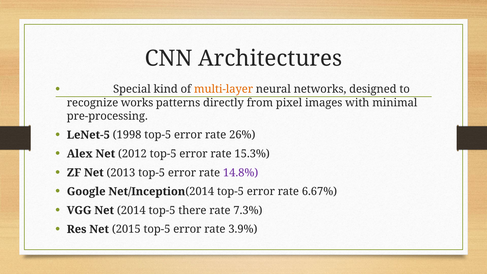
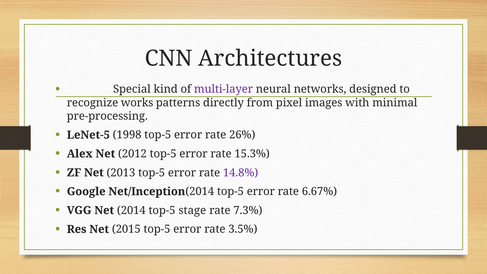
multi-layer colour: orange -> purple (224, 89)
there: there -> stage (192, 210)
3.9%: 3.9% -> 3.5% (243, 229)
